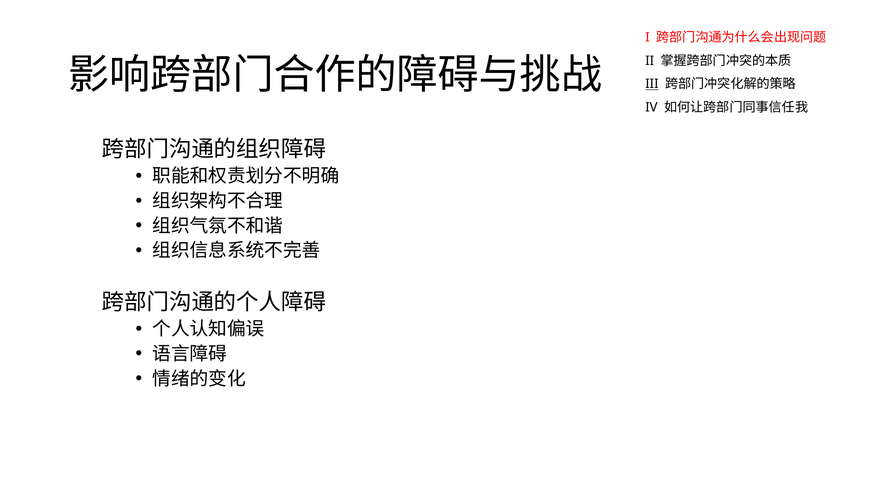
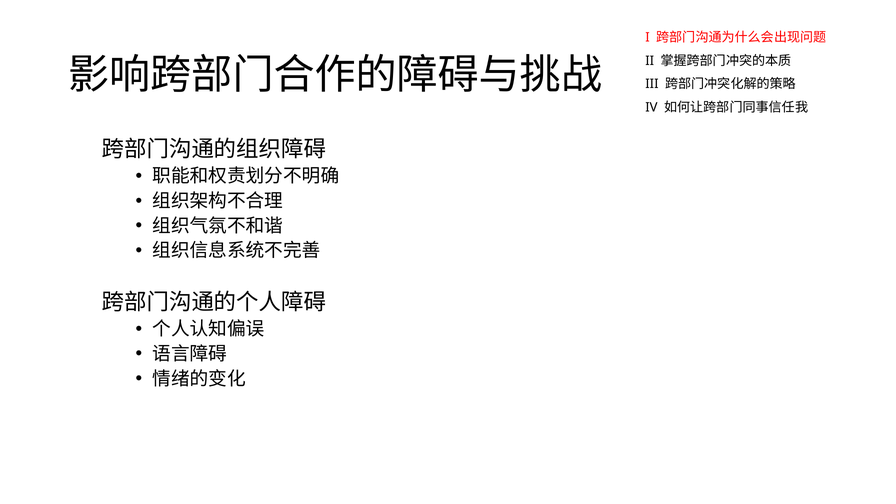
III underline: present -> none (652, 84)
